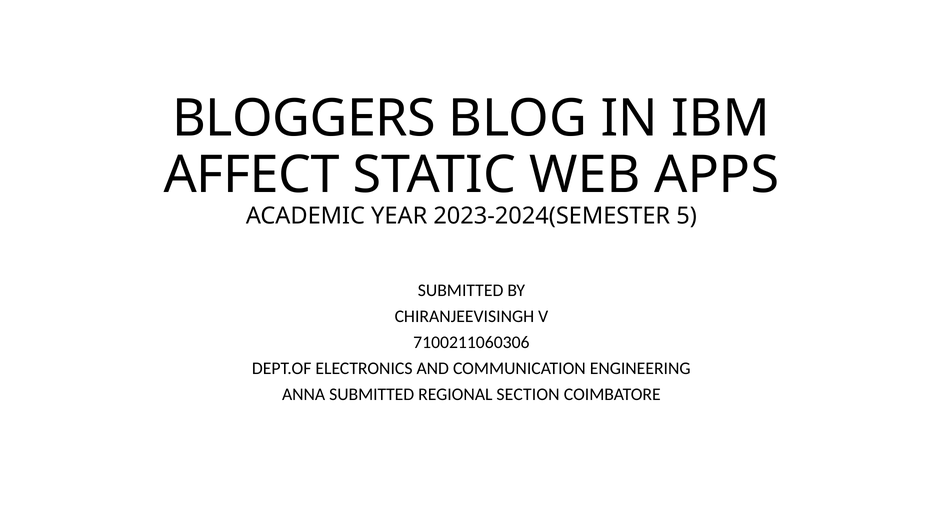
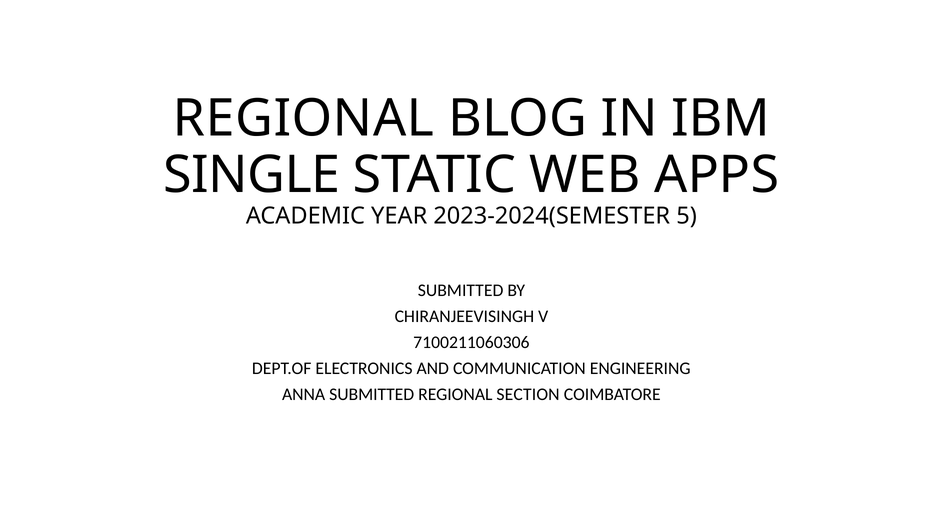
BLOGGERS: BLOGGERS -> REGIONAL (303, 119)
AFFECT: AFFECT -> SINGLE (252, 175)
